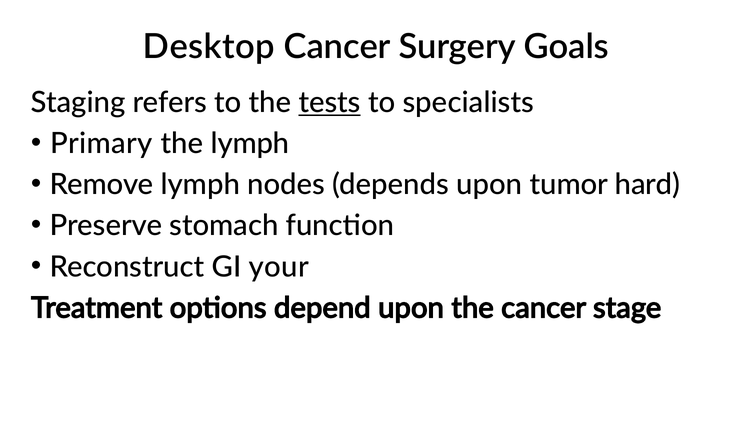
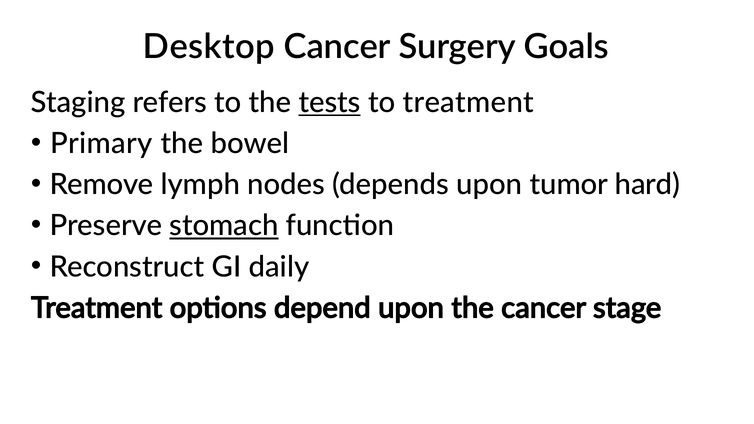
to specialists: specialists -> treatment (468, 103)
the lymph: lymph -> bowel (250, 144)
stomach underline: none -> present (224, 226)
your: your -> daily (279, 267)
